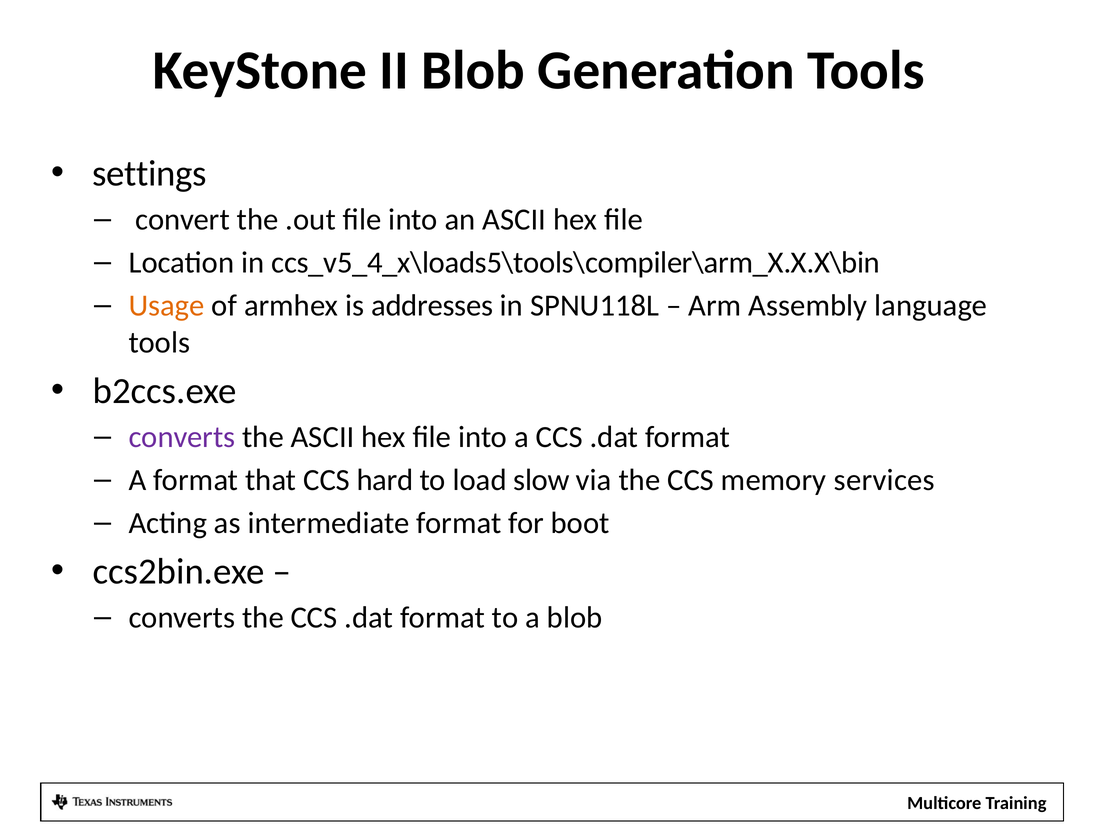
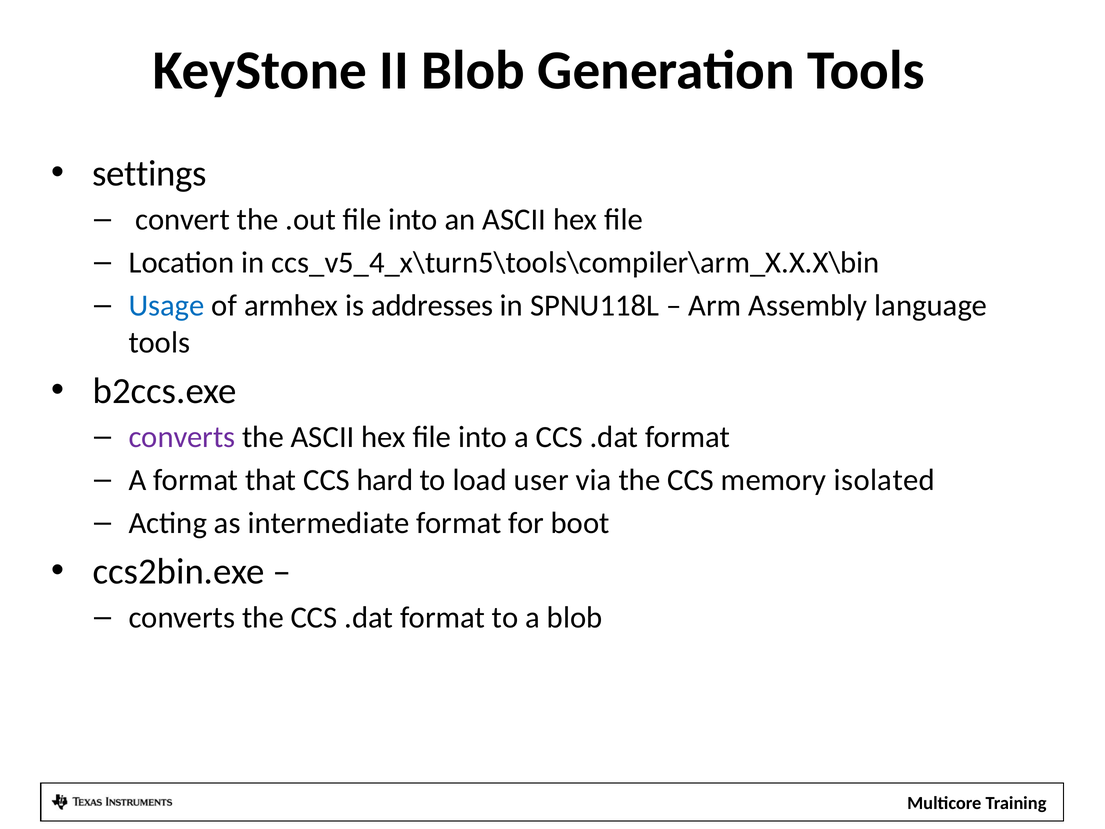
ccs_v5_4_x\loads5\tools\compiler\arm_X.X.X\bin: ccs_v5_4_x\loads5\tools\compiler\arm_X.X.X\bin -> ccs_v5_4_x\turn5\tools\compiler\arm_X.X.X\bin (576, 263)
Usage colour: orange -> blue (167, 306)
slow: slow -> user (541, 480)
services: services -> isolated (884, 480)
